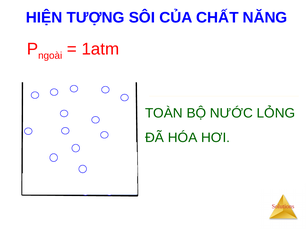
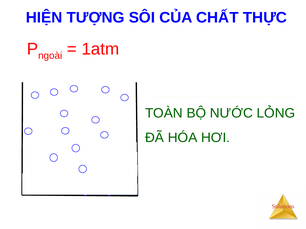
NĂNG: NĂNG -> THỰC (265, 18)
